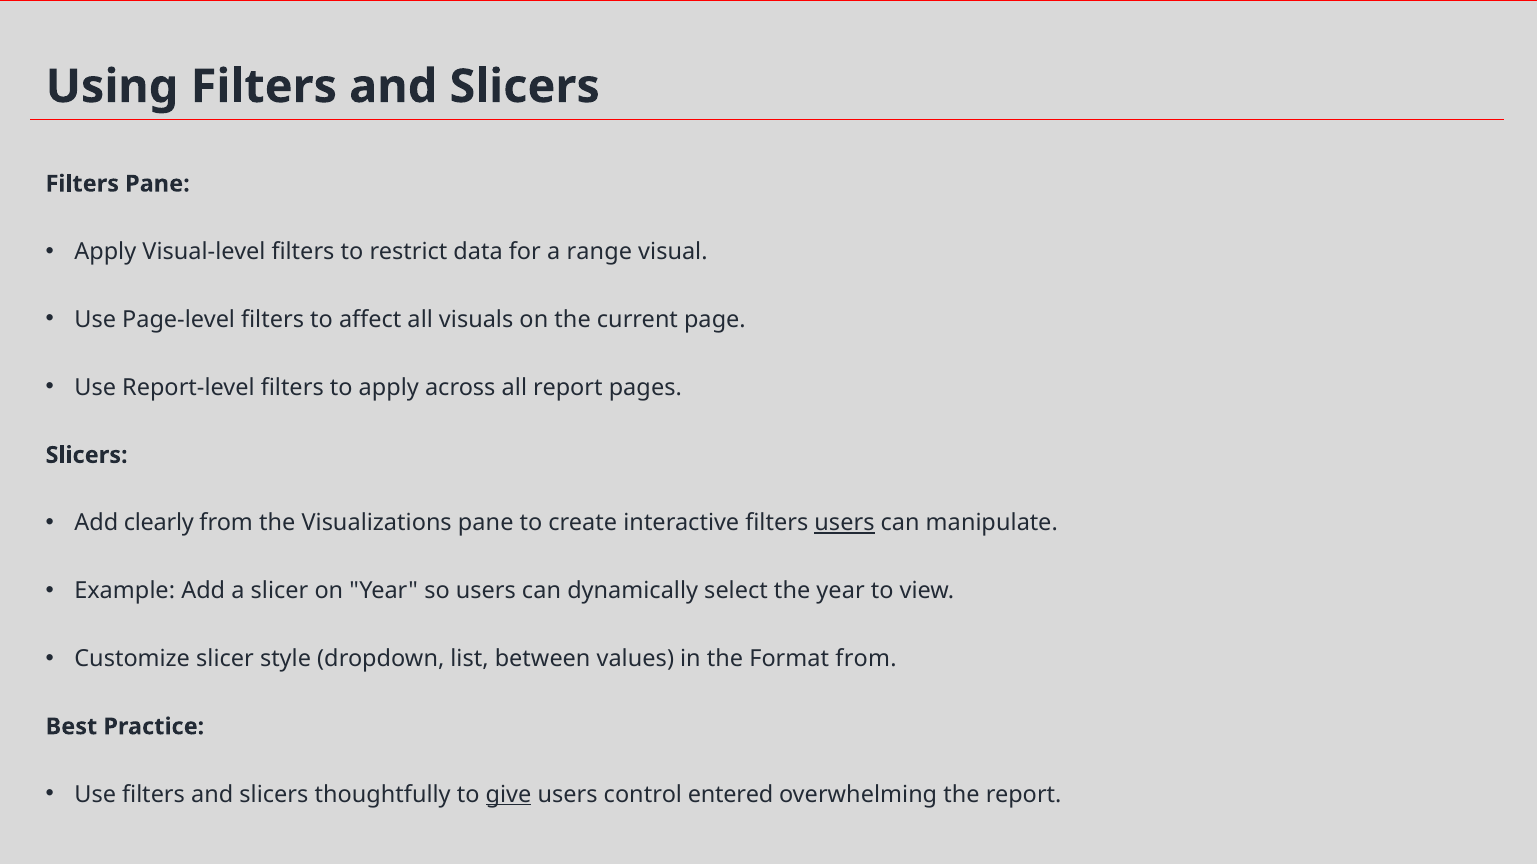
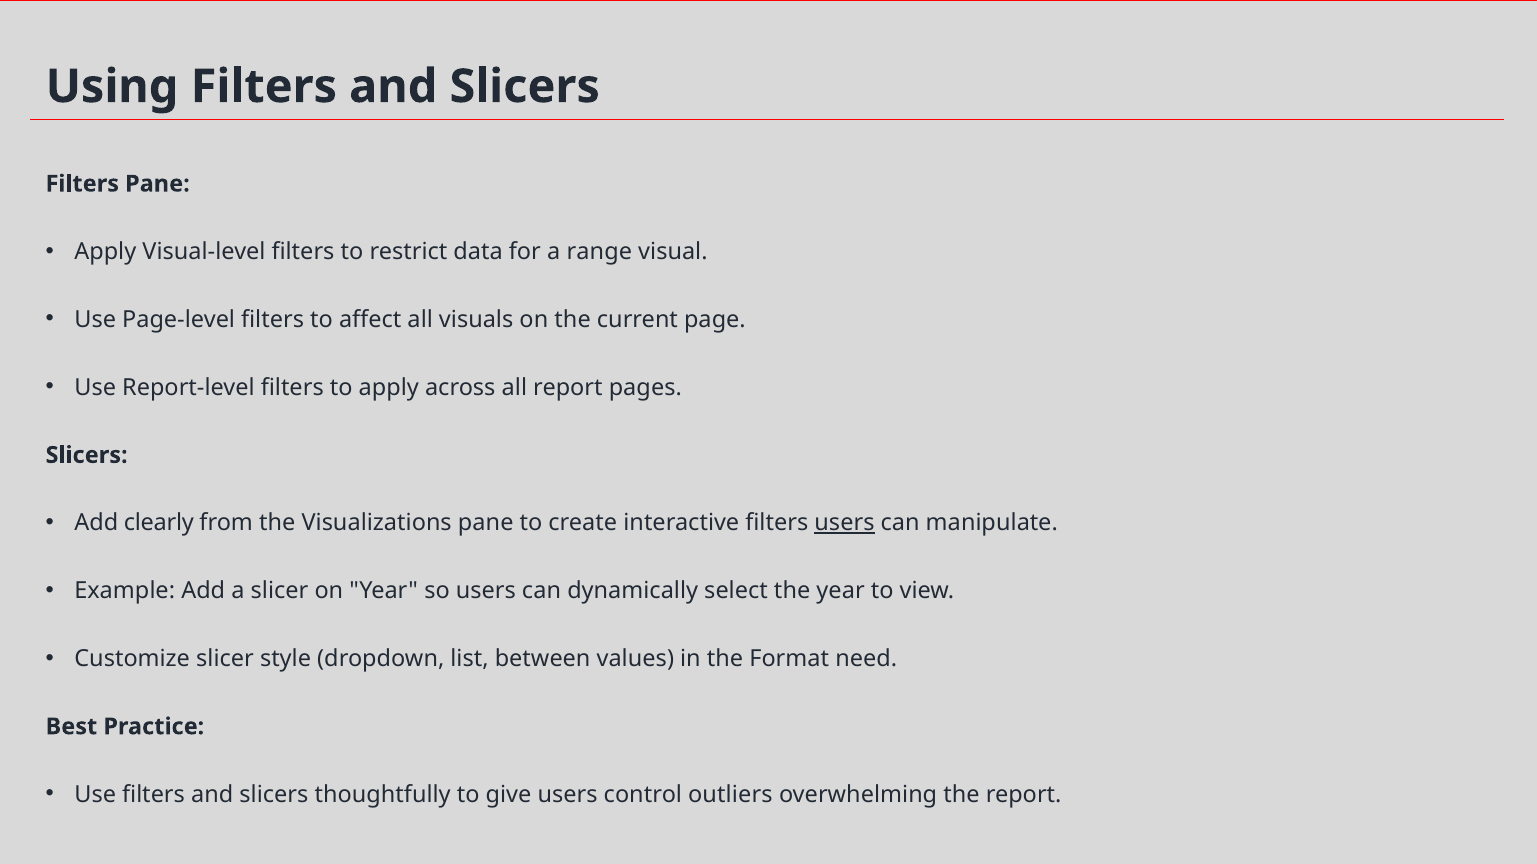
Format from: from -> need (866, 659)
give underline: present -> none (509, 795)
entered: entered -> outliers (730, 795)
